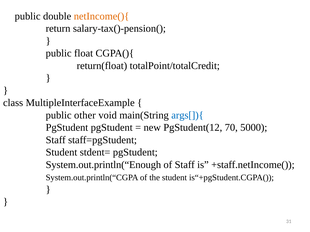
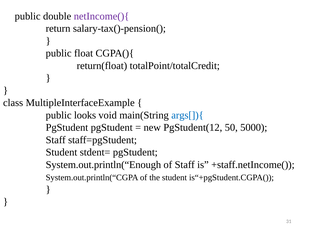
netIncome(){ colour: orange -> purple (102, 16)
other: other -> looks (85, 115)
70: 70 -> 50 (231, 128)
